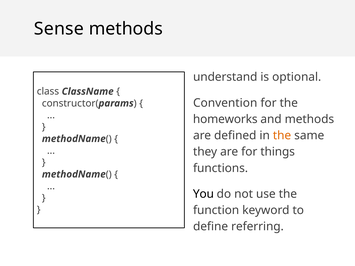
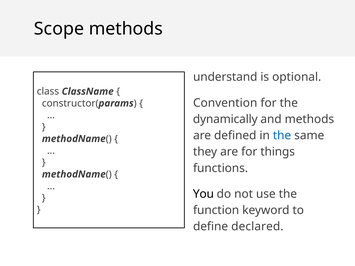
Sense: Sense -> Scope (59, 29)
homeworks: homeworks -> dynamically (225, 119)
the colour: orange -> blue (282, 136)
referring: referring -> declared (257, 227)
